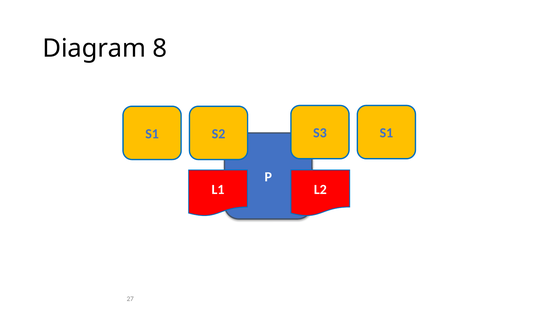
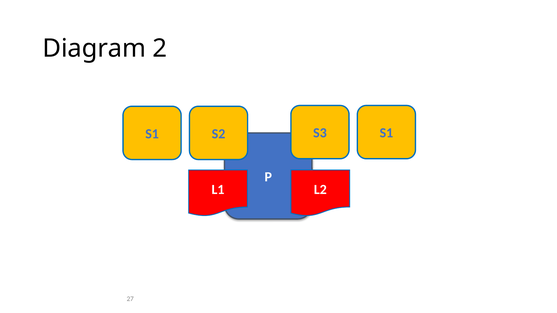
8: 8 -> 2 (160, 48)
